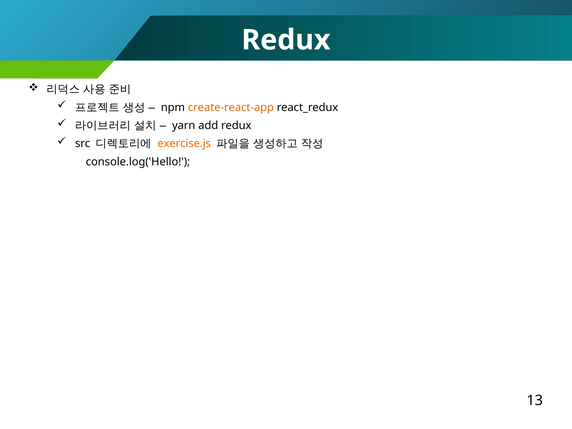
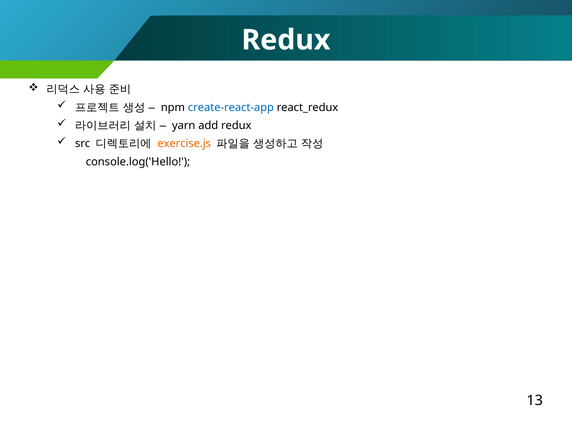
create-react-app colour: orange -> blue (231, 107)
